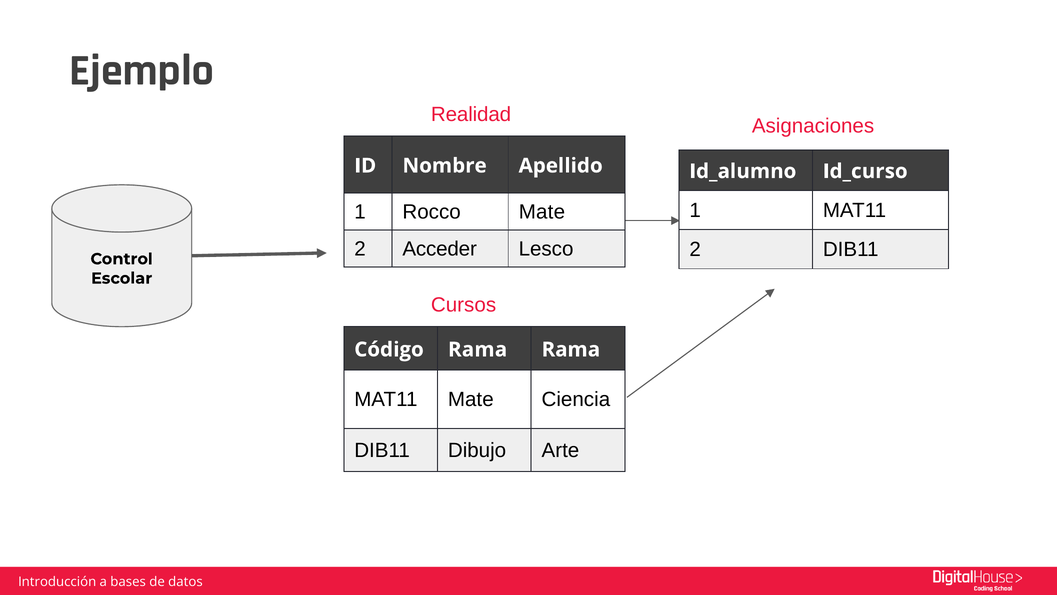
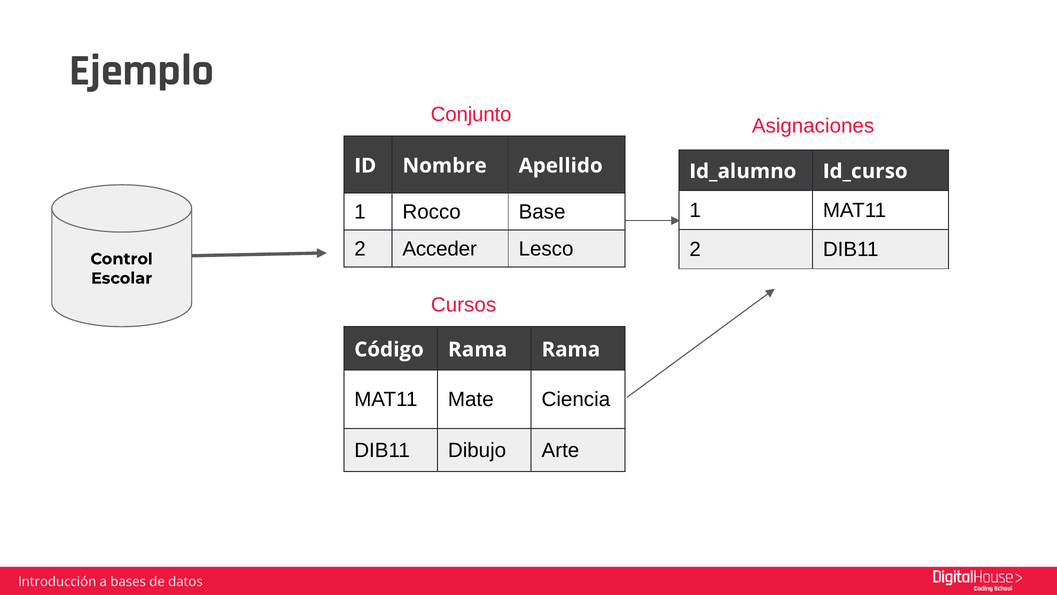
Realidad: Realidad -> Conjunto (471, 115)
Rocco Mate: Mate -> Base (542, 212)
